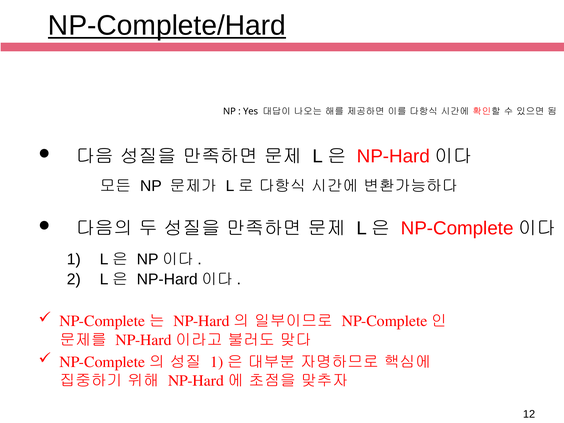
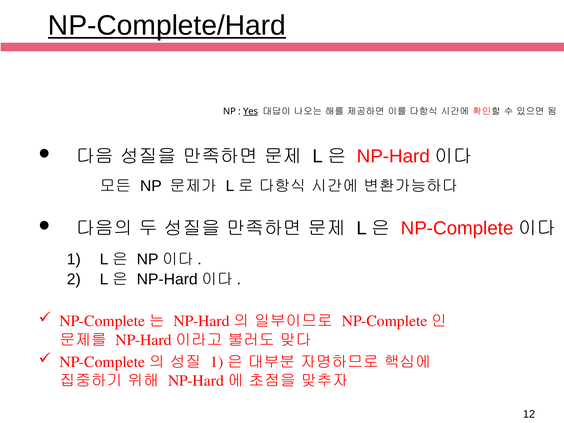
Yes underline: none -> present (251, 111)
